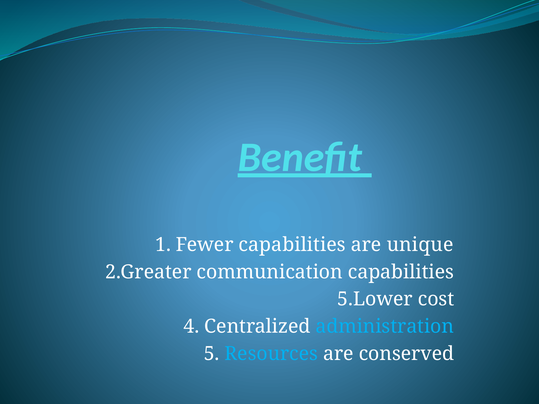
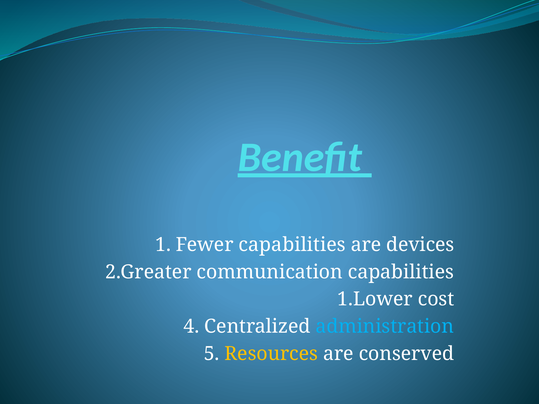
unique: unique -> devices (420, 245)
5.Lower: 5.Lower -> 1.Lower (375, 299)
Resources colour: light blue -> yellow (271, 354)
